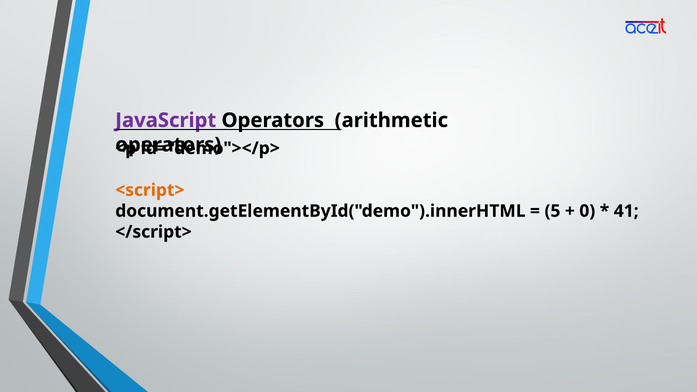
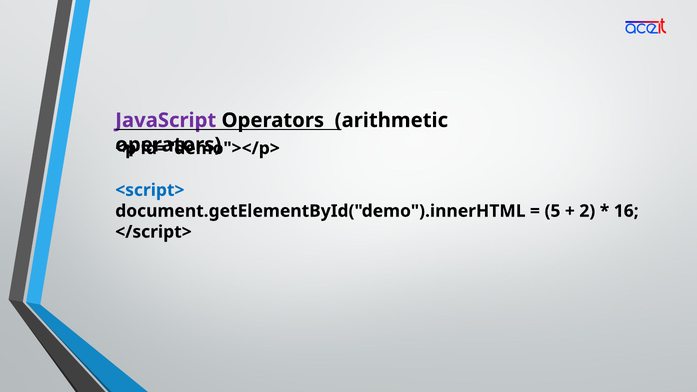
<script> colour: orange -> blue (150, 190)
0: 0 -> 2 (587, 211)
41: 41 -> 16 (626, 211)
